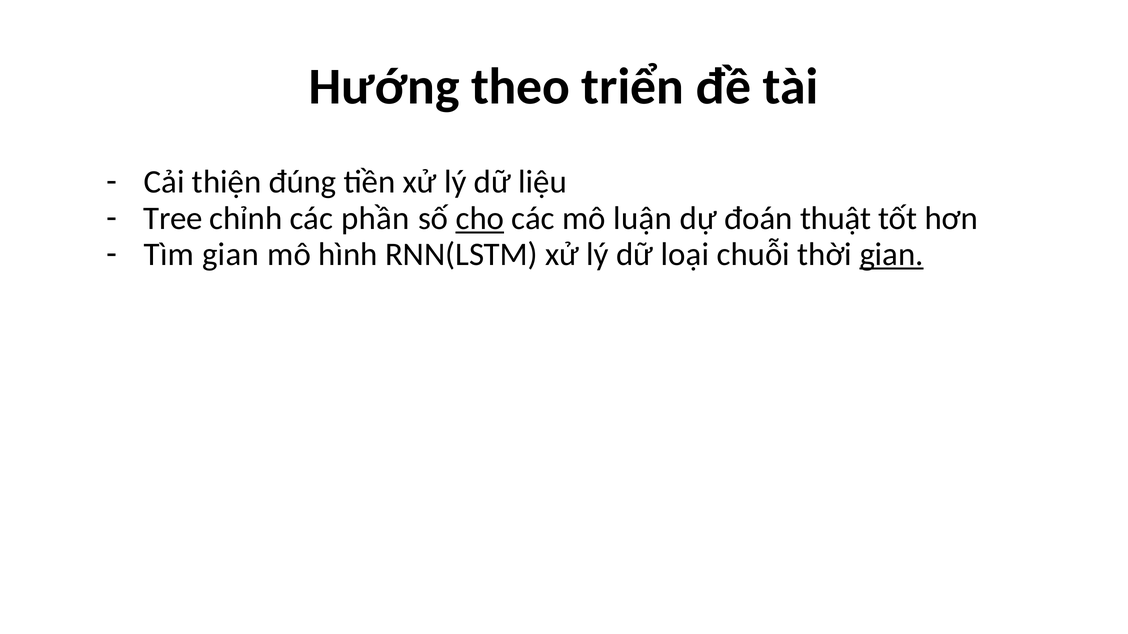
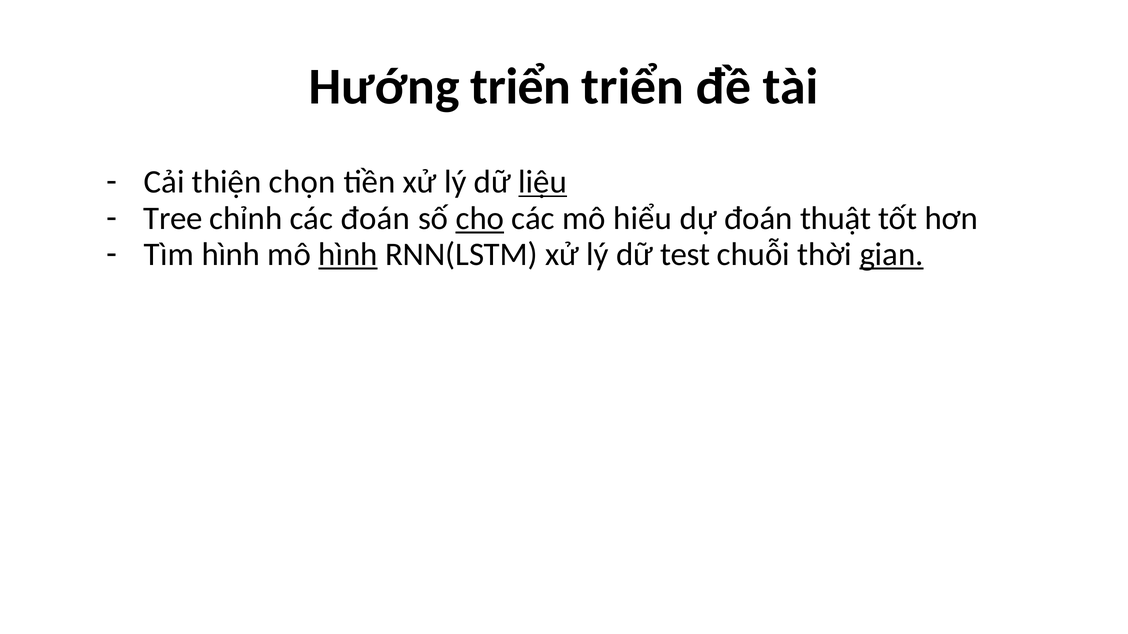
Hướng theo: theo -> triển (521, 87)
đúng: đúng -> chọn (302, 182)
liệu underline: none -> present (543, 182)
các phần: phần -> đoán (375, 218)
luận: luận -> hiểu (643, 218)
Tìm gian: gian -> hình (231, 255)
hình underline: none -> present (348, 255)
loại: loại -> test (685, 255)
